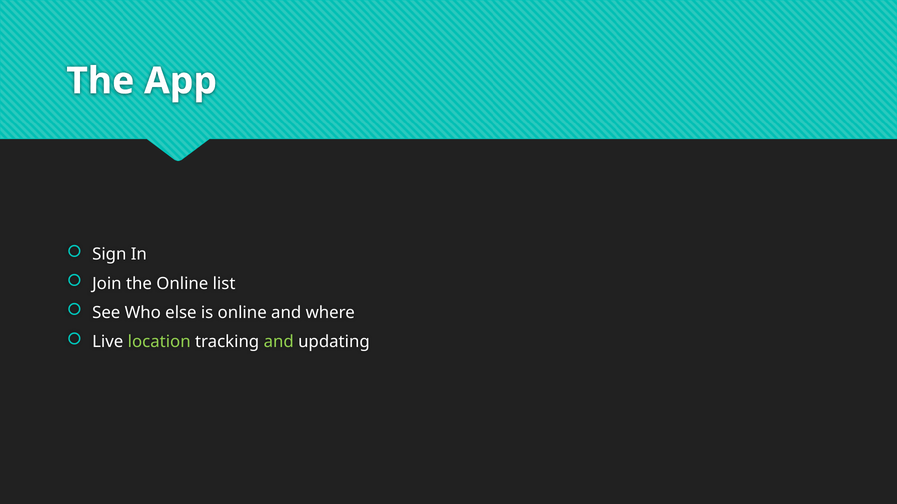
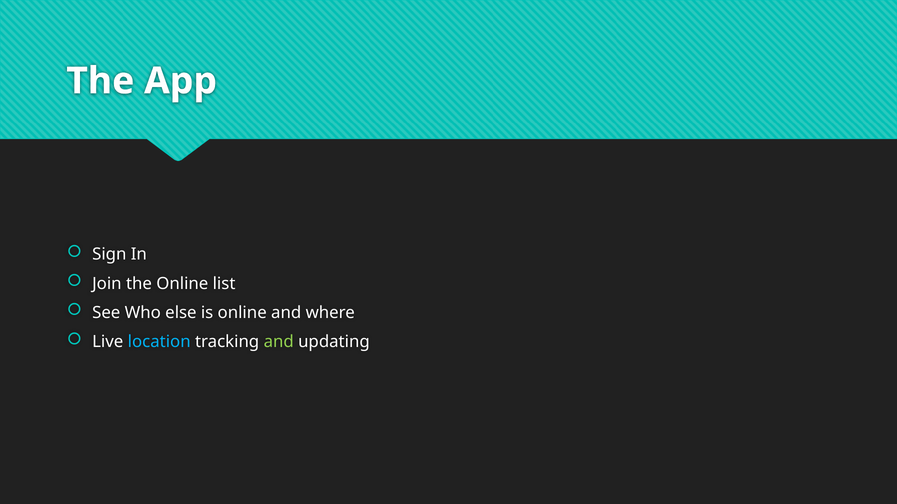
location colour: light green -> light blue (159, 342)
